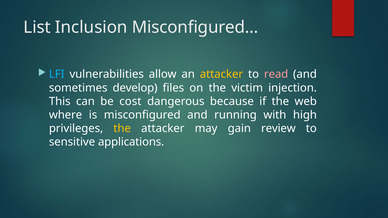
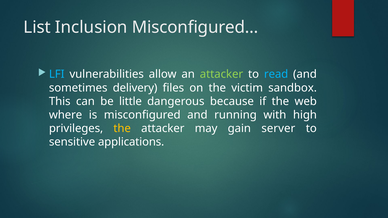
attacker colour: yellow -> light green (221, 74)
read colour: pink -> light blue (276, 74)
develop: develop -> delivery (135, 88)
injection: injection -> sandbox (293, 88)
cost: cost -> little (130, 101)
review: review -> server (278, 129)
